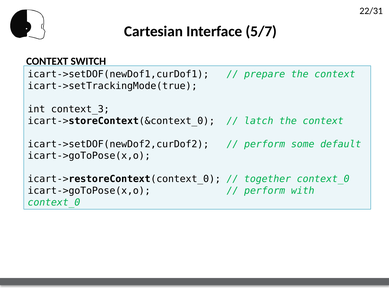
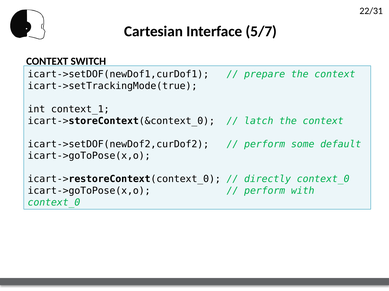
context_3: context_3 -> context_1 (80, 109)
together: together -> directly (268, 179)
